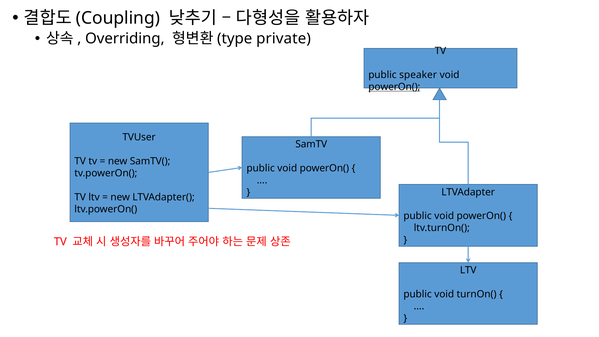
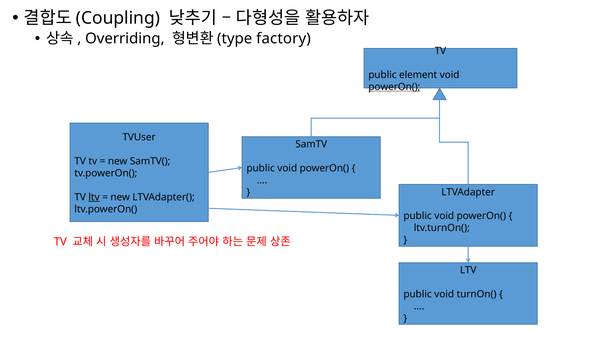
private: private -> factory (284, 39)
speaker: speaker -> element (418, 75)
ltv underline: none -> present (94, 197)
